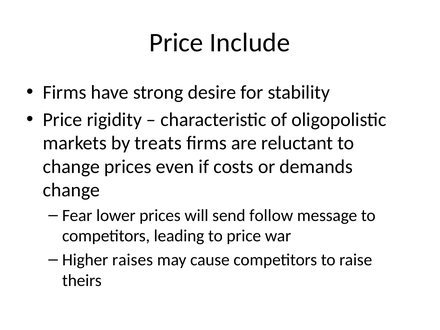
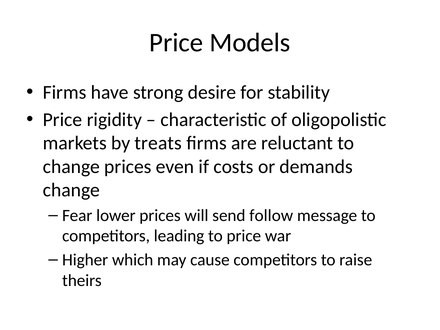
Include: Include -> Models (250, 43)
raises: raises -> which (133, 260)
